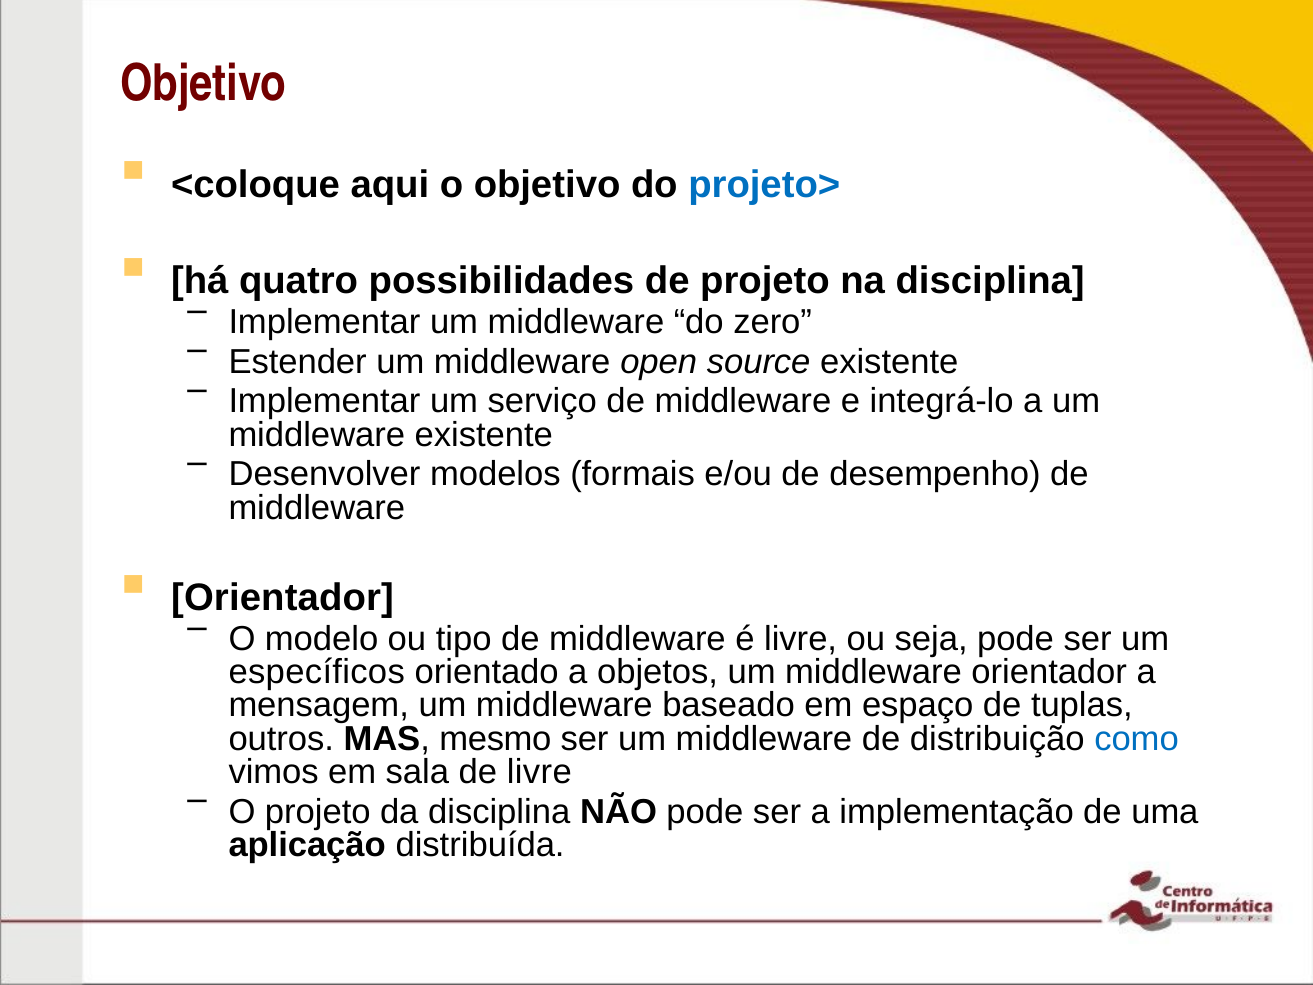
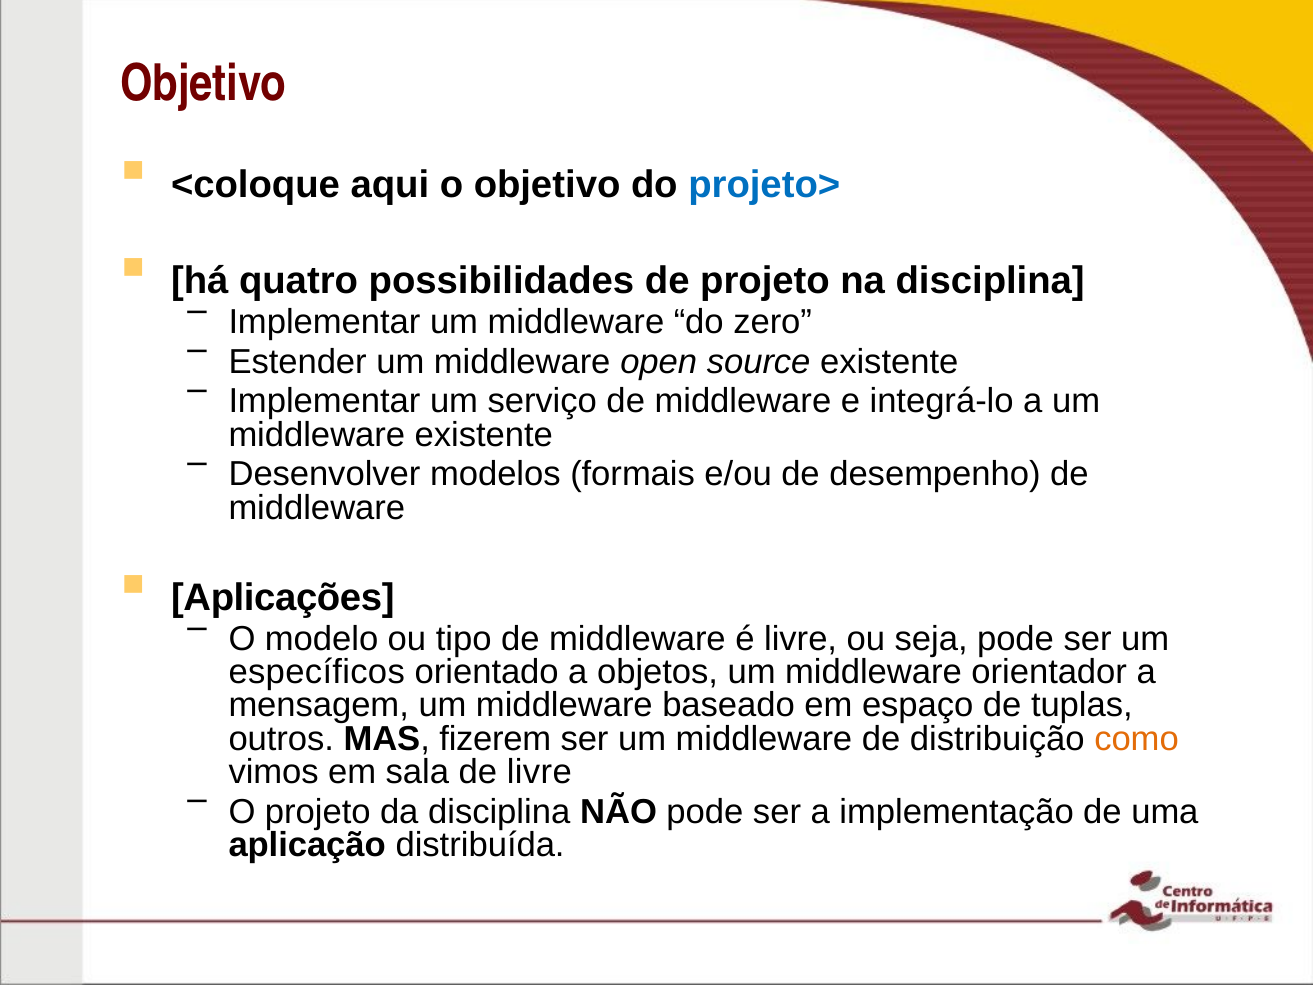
Orientador: Orientador -> Aplicações (283, 598)
mesmo: mesmo -> fizerem (495, 739)
como colour: blue -> orange (1137, 739)
